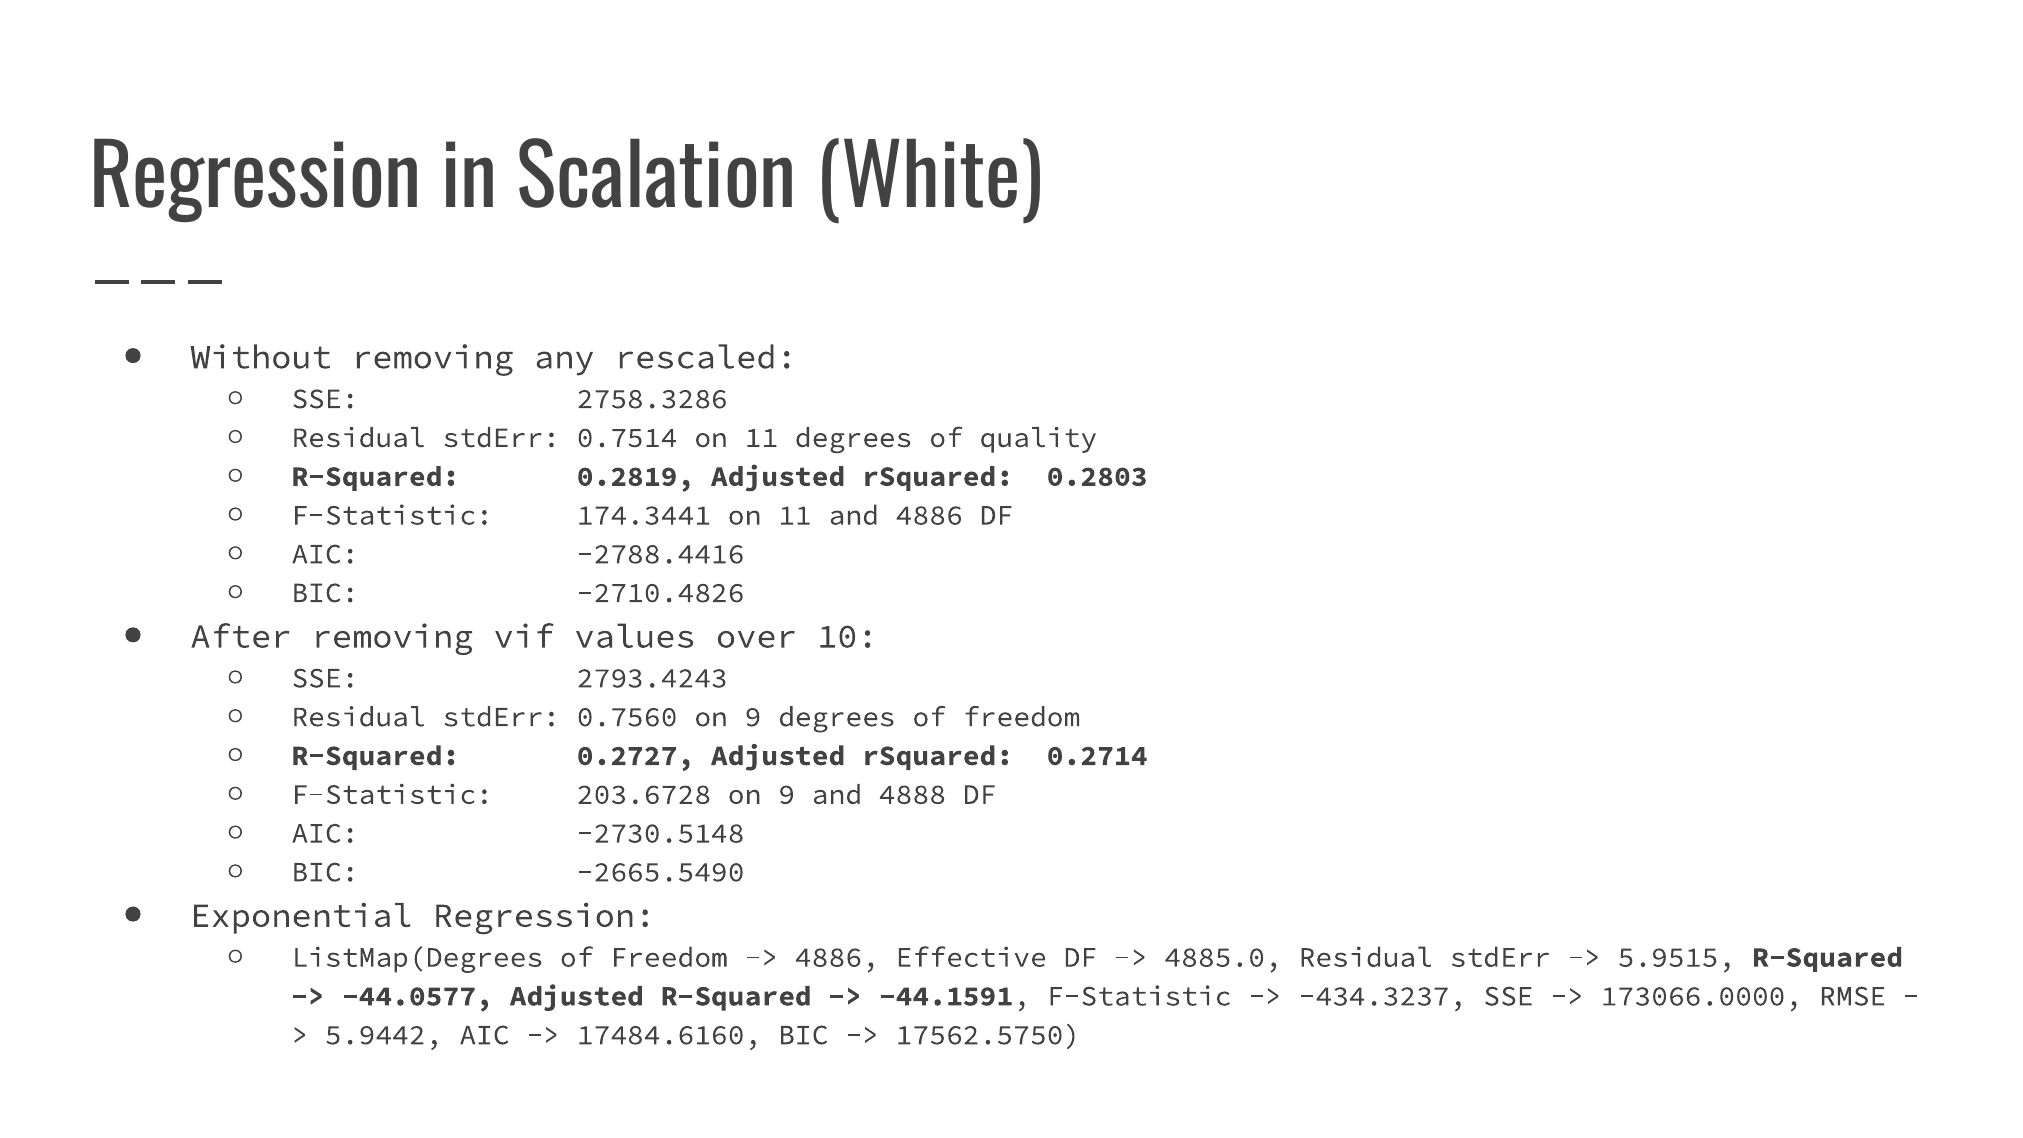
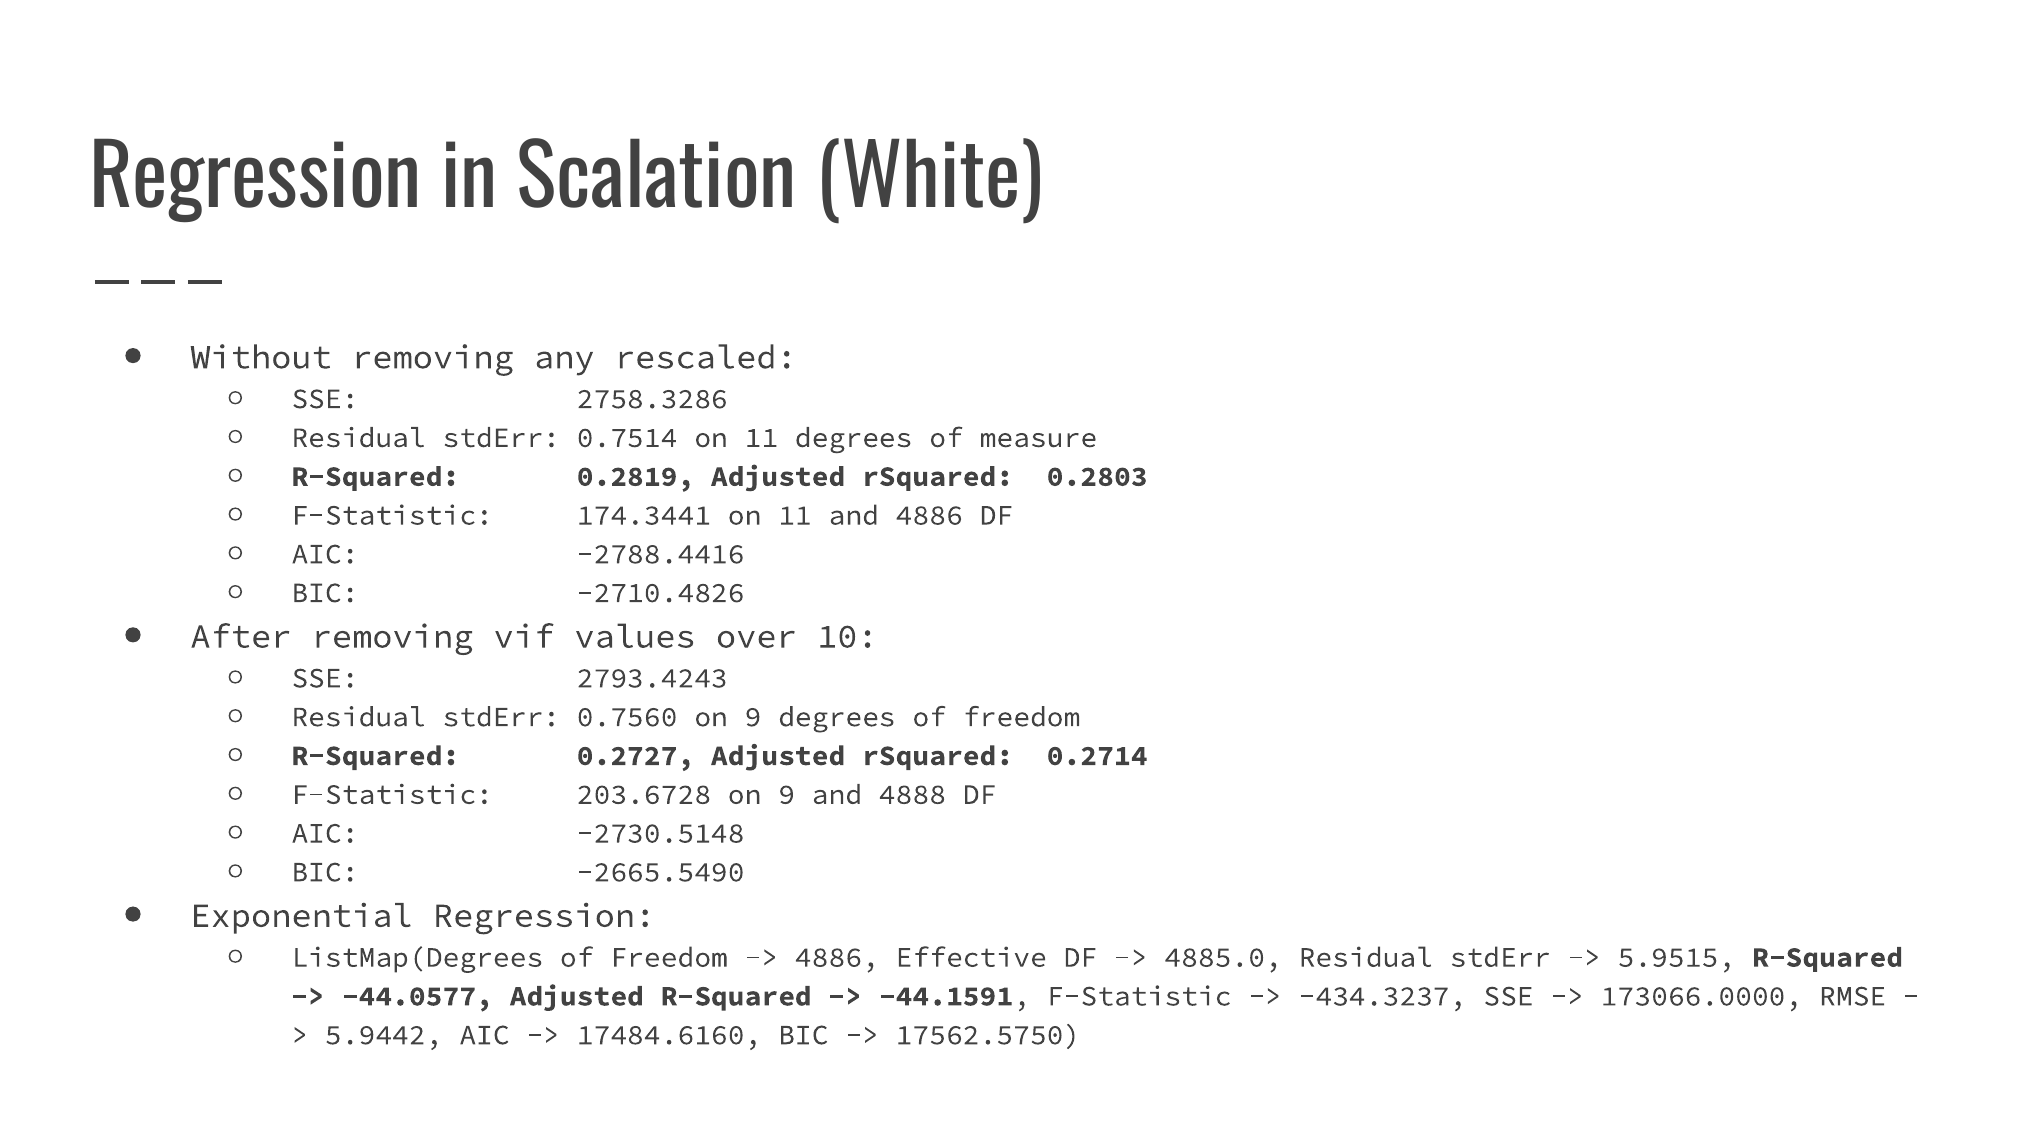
quality: quality -> measure (1038, 438)
